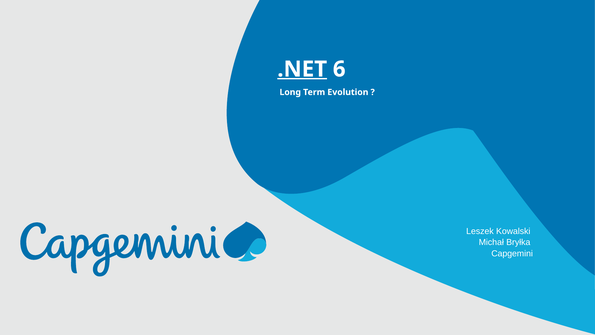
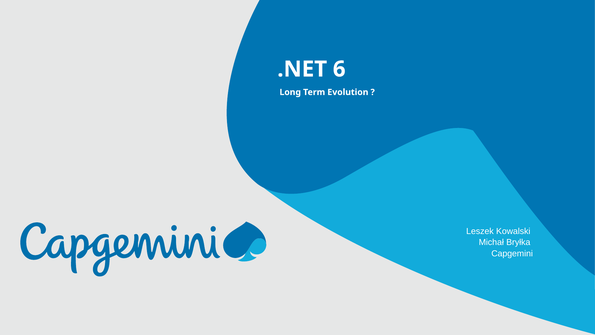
.NET underline: present -> none (302, 69)
